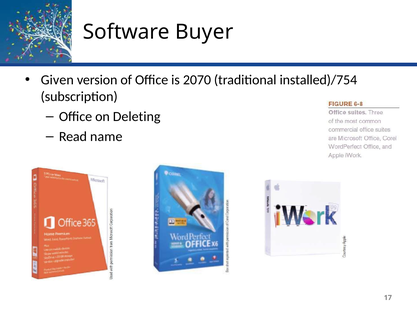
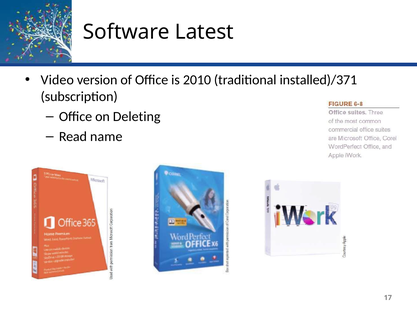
Buyer: Buyer -> Latest (204, 32)
Given: Given -> Video (57, 80)
2070: 2070 -> 2010 (197, 80)
installed)/754: installed)/754 -> installed)/371 (318, 80)
